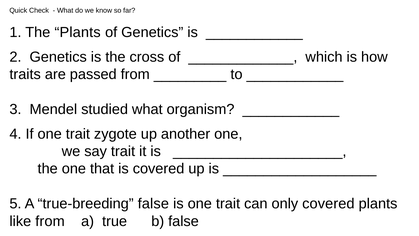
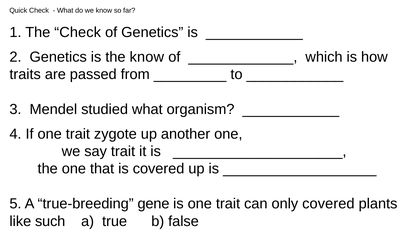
The Plants: Plants -> Check (78, 32)
the cross: cross -> know (147, 57)
true-breeding false: false -> gene (153, 204)
like from: from -> such (50, 221)
